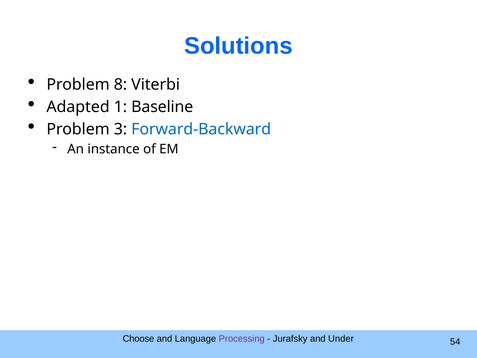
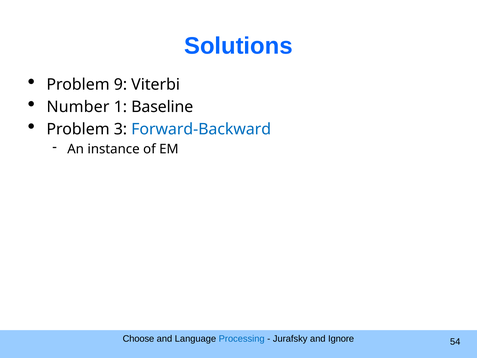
8: 8 -> 9 (120, 85)
Adapted: Adapted -> Number (78, 107)
Processing colour: purple -> blue (242, 338)
Under: Under -> Ignore (341, 338)
